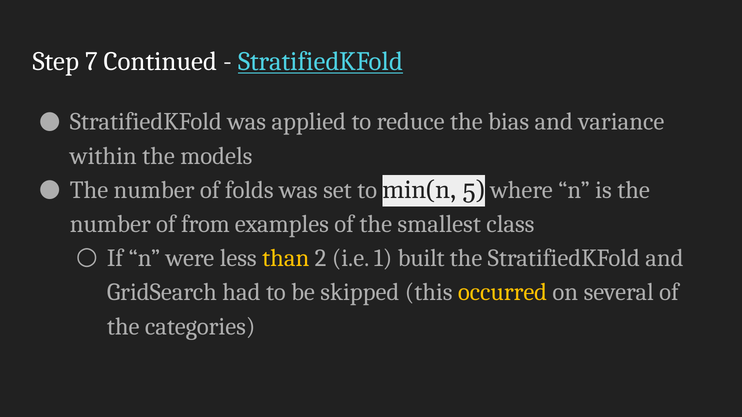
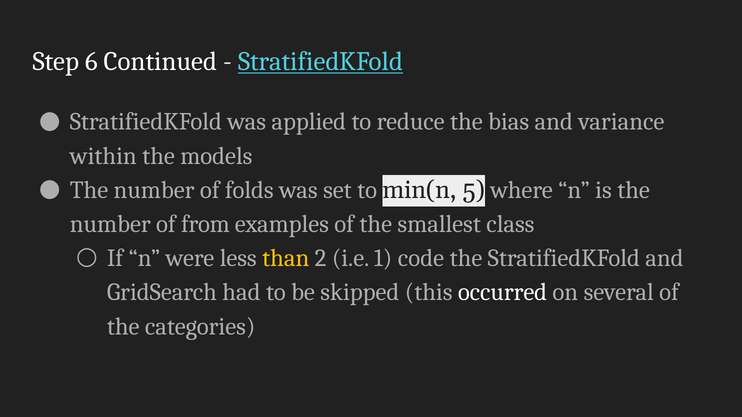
7: 7 -> 6 (91, 61)
built: built -> code (421, 258)
occurred colour: yellow -> white (503, 293)
